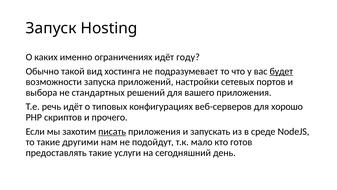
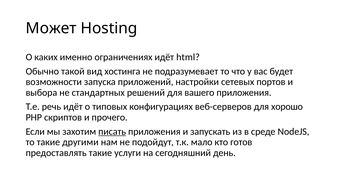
Запуск: Запуск -> Может (51, 28)
году: году -> html (188, 57)
будет underline: present -> none (281, 71)
